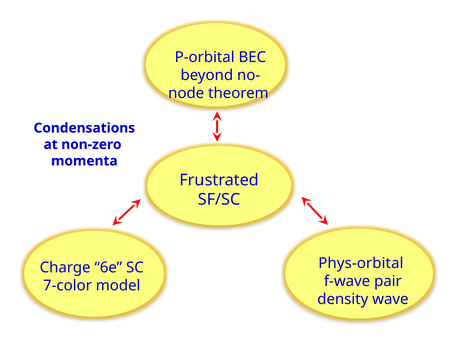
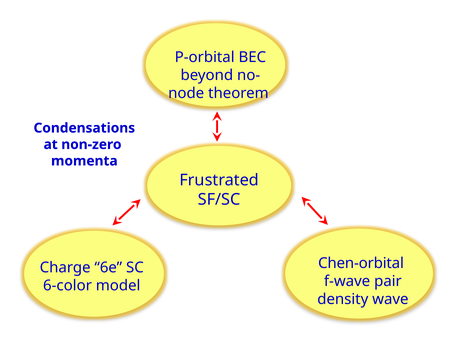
Phys-orbital: Phys-orbital -> Chen-orbital (361, 264)
7-color: 7-color -> 6-color (67, 286)
